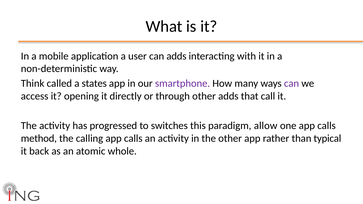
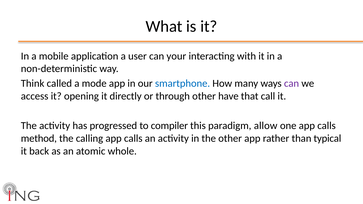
can adds: adds -> your (176, 56)
states: states -> mode (94, 84)
smartphone colour: purple -> blue (183, 84)
other adds: adds -> have (228, 96)
switches: switches -> compiler (169, 126)
